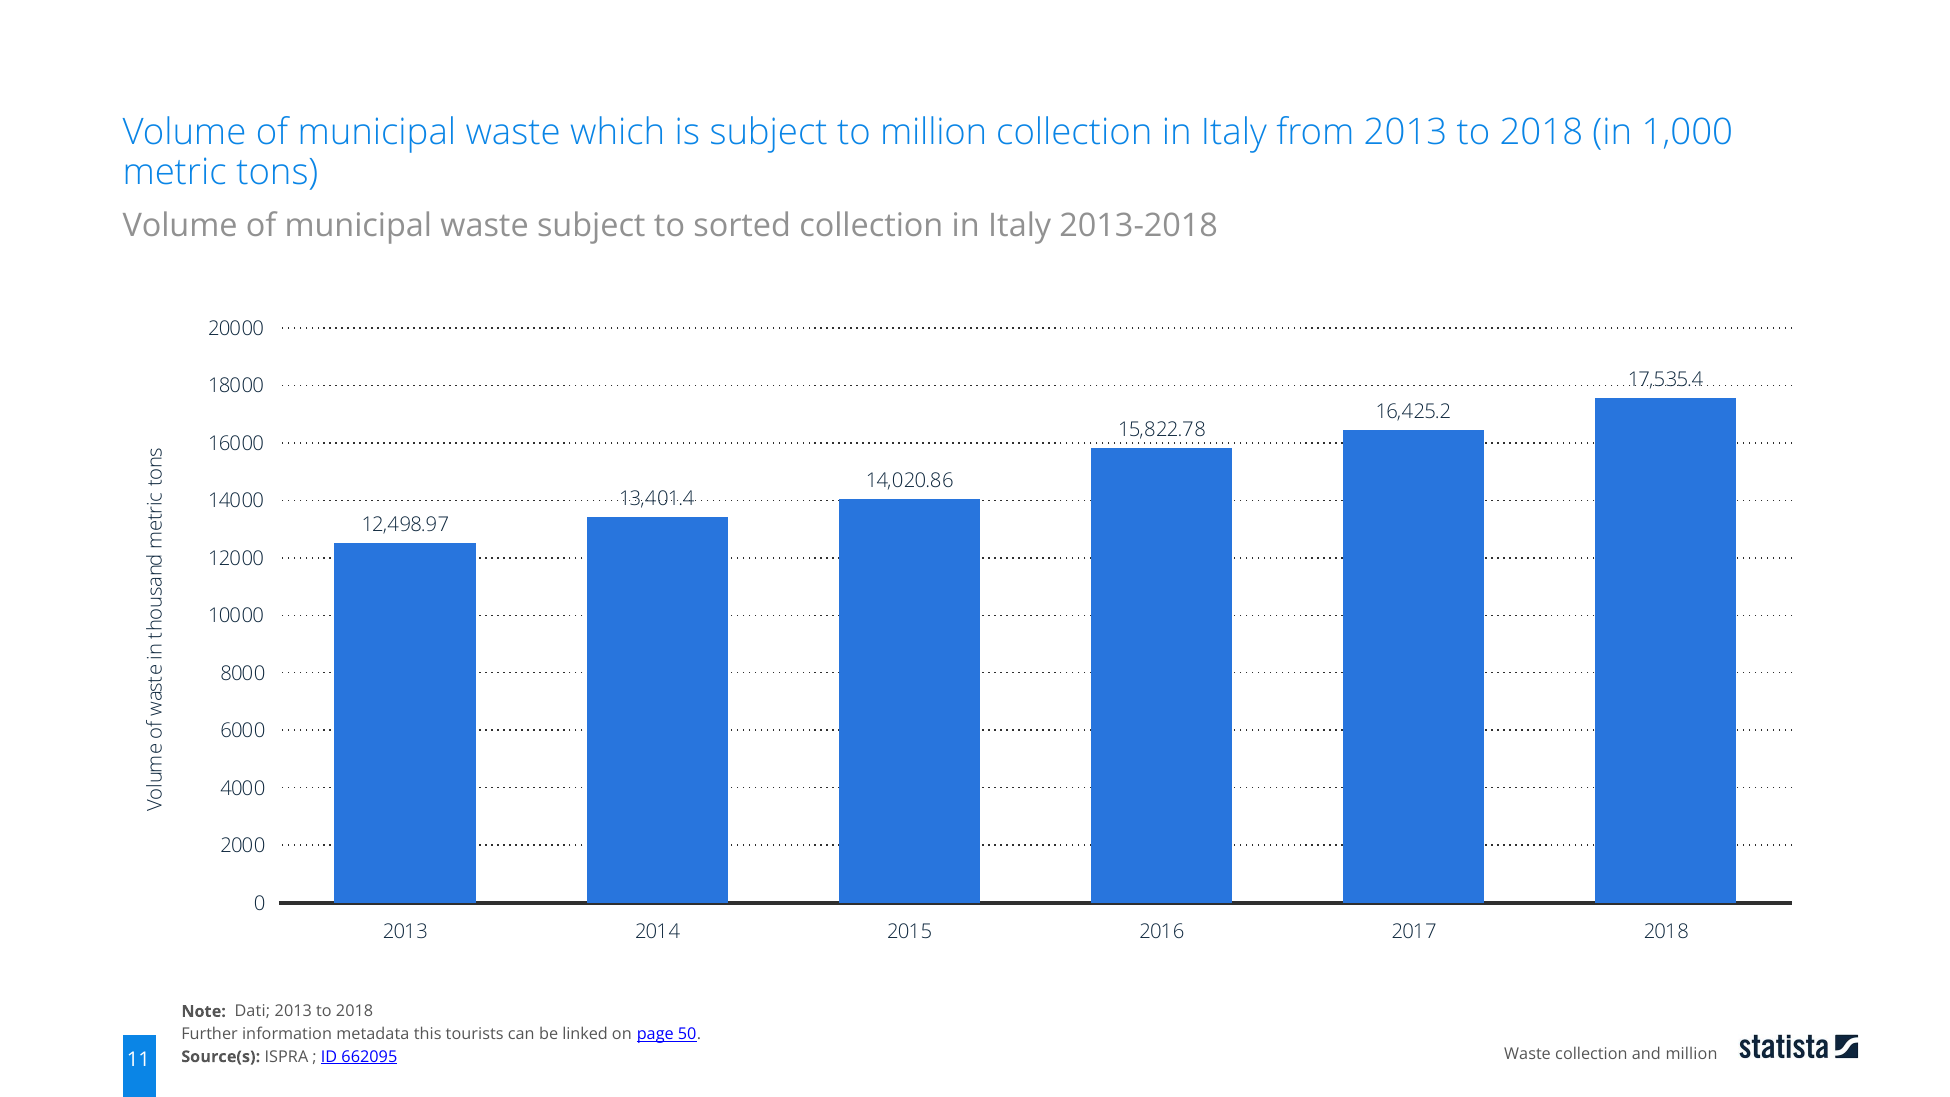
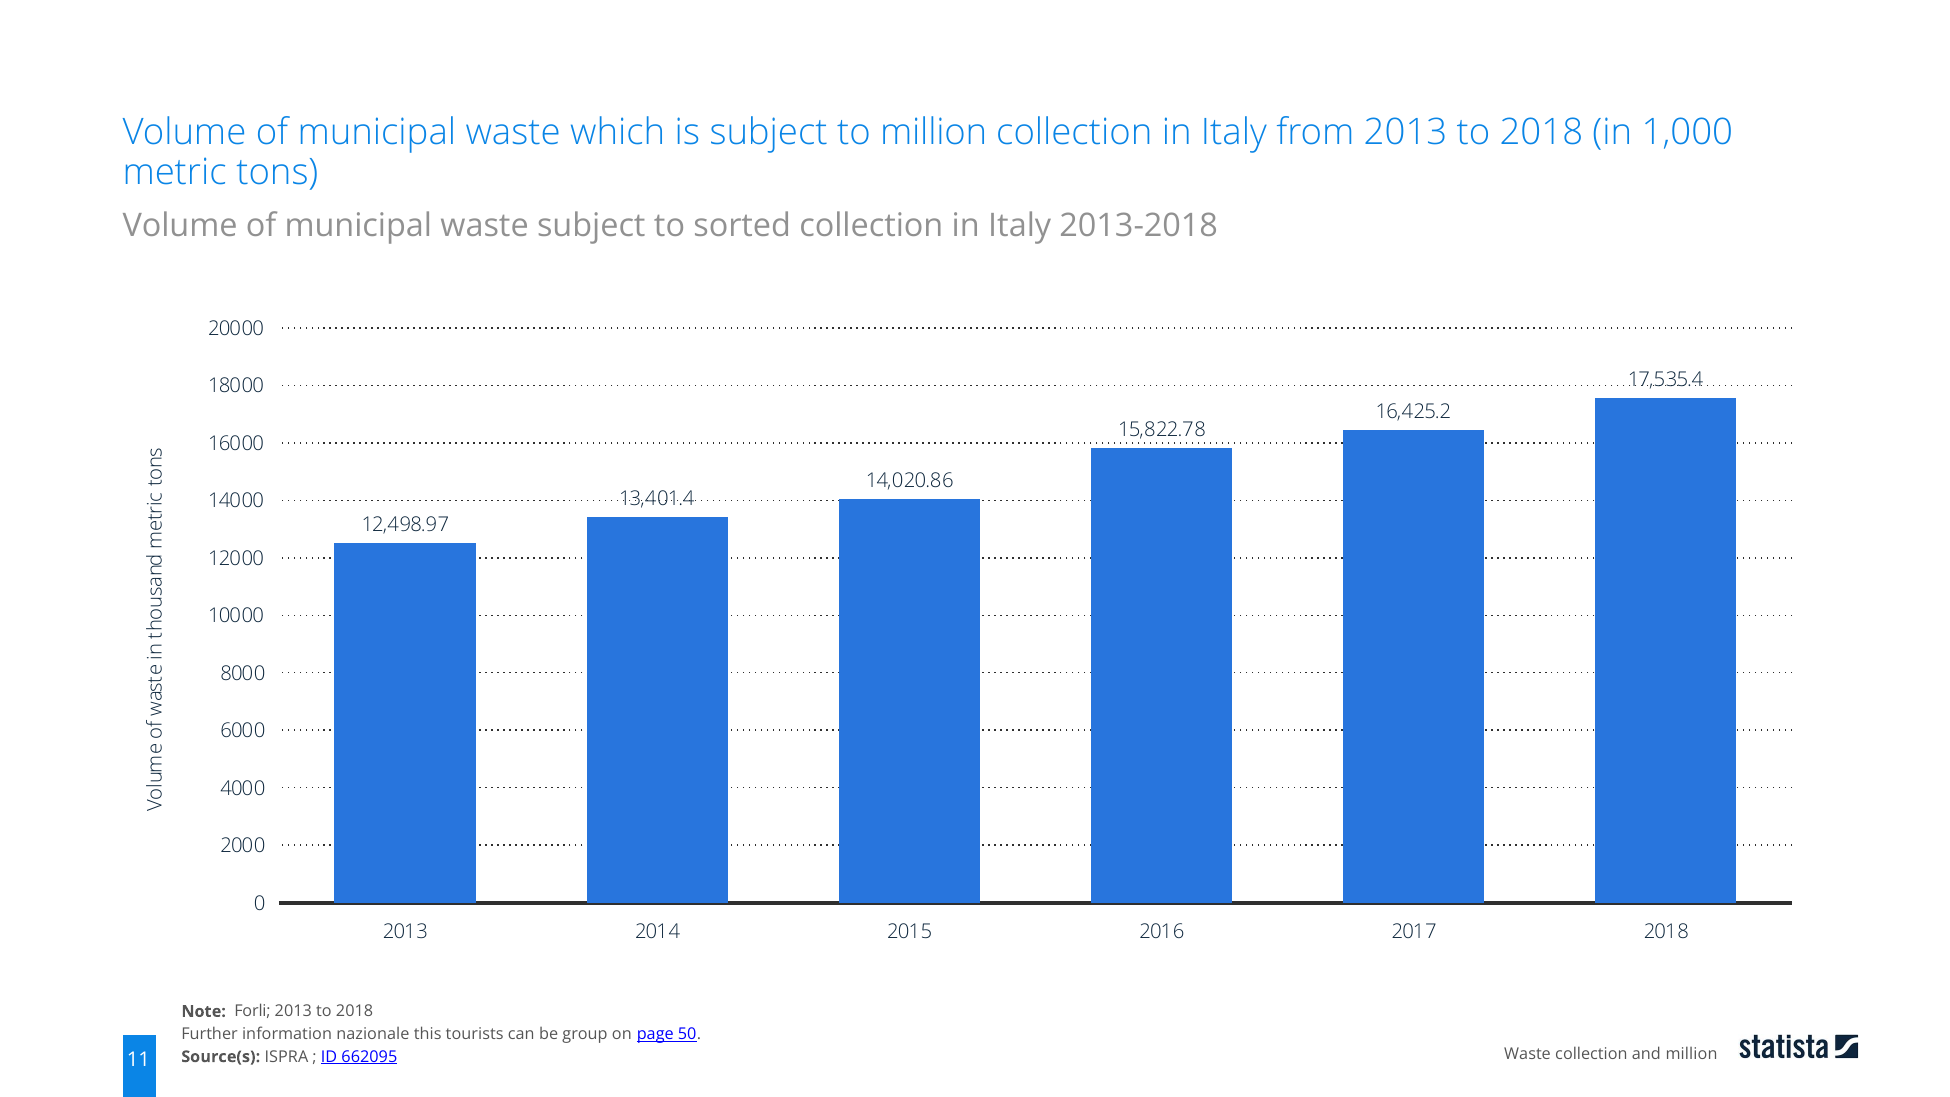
Dati: Dati -> Forli (252, 1011)
metadata: metadata -> nazionale (373, 1034)
linked: linked -> group (585, 1034)
